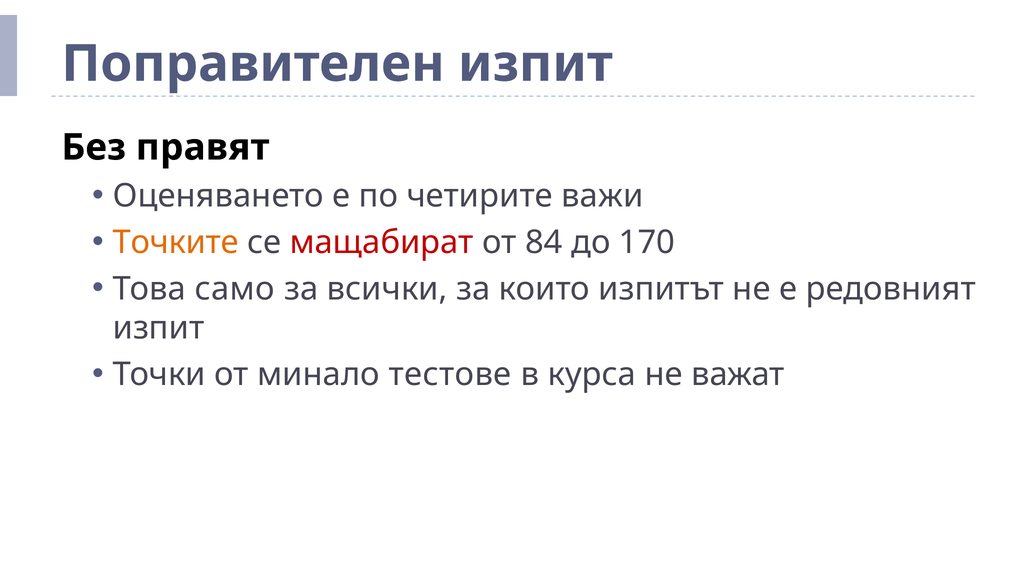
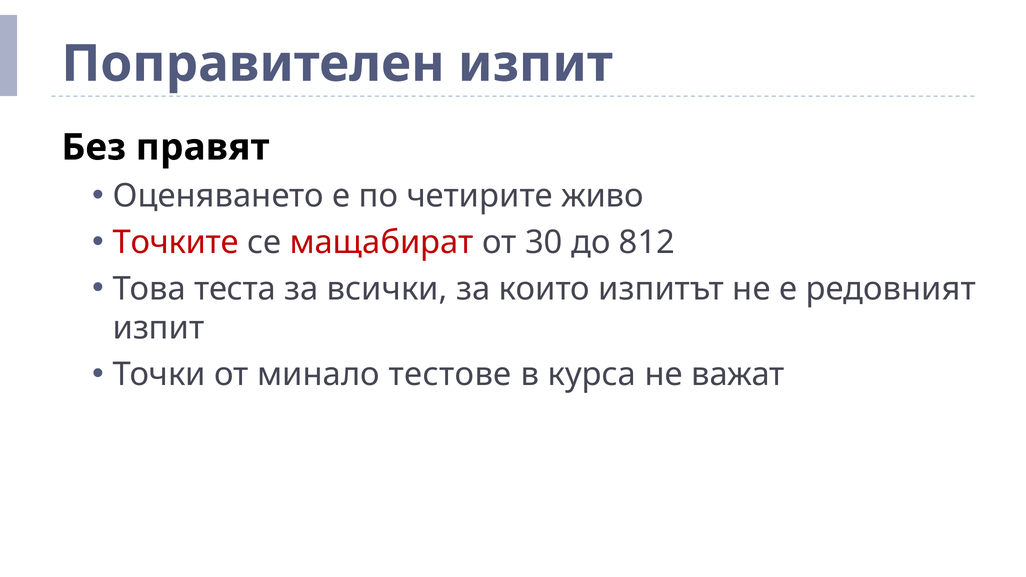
важи: важи -> живо (602, 196)
Точките colour: orange -> red (176, 242)
84: 84 -> 30 (544, 242)
170: 170 -> 812 (647, 242)
само: само -> теста (235, 289)
